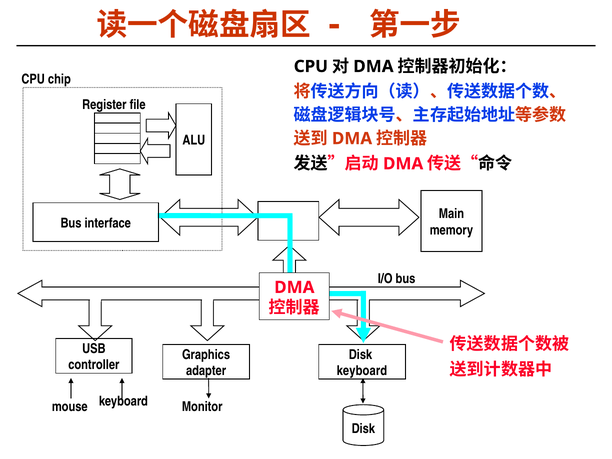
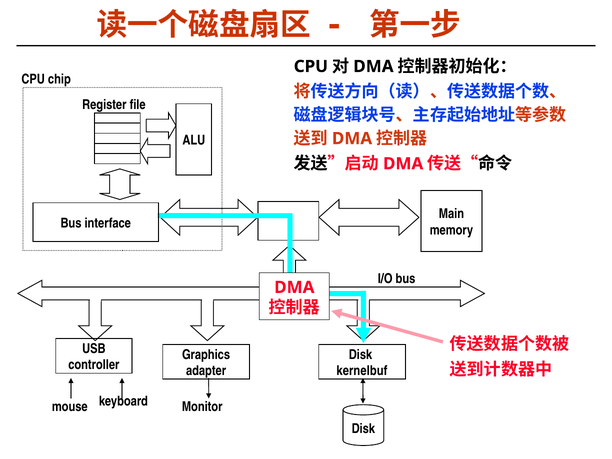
keyboard: keyboard -> kernelbuf (362, 371)
